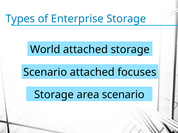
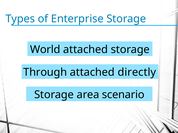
Scenario: Scenario -> Through (45, 73)
focuses: focuses -> directly (137, 73)
